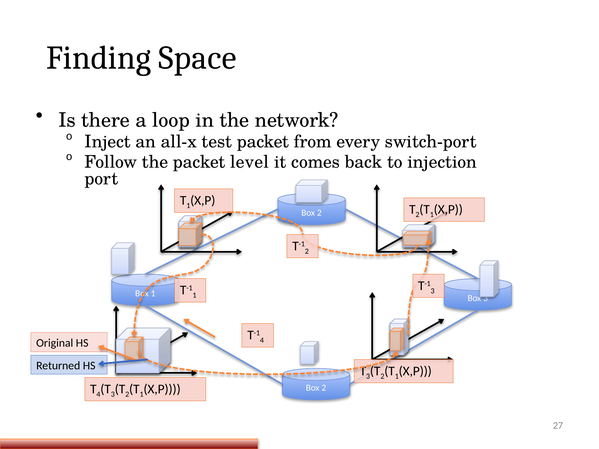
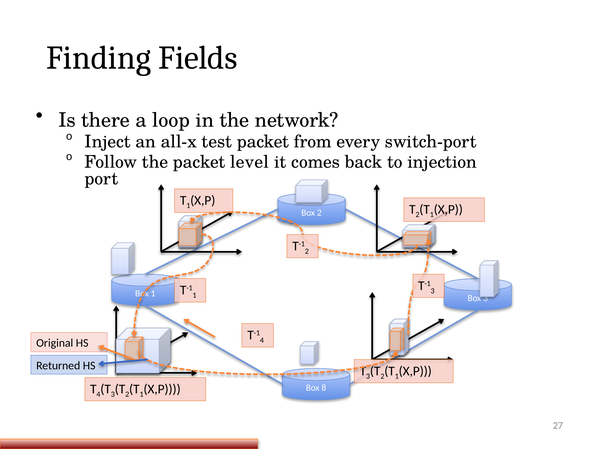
Space: Space -> Fields (198, 58)
2: 2 -> 8 (324, 388)
